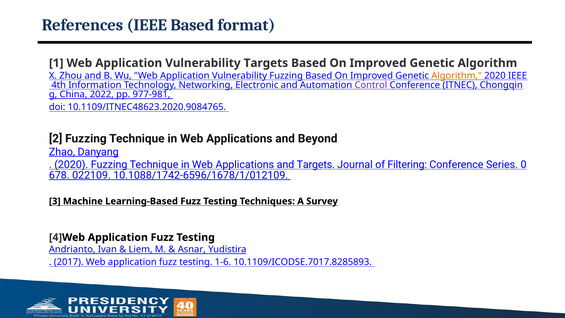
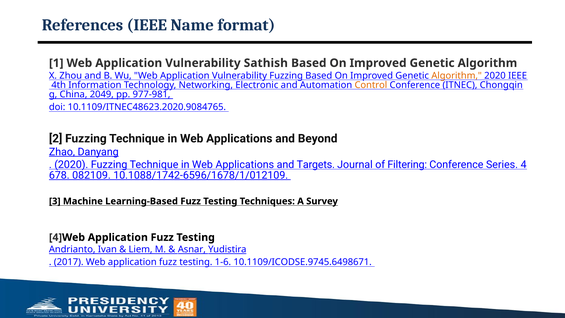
IEEE Based: Based -> Name (192, 25)
Vulnerability Targets: Targets -> Sathish (266, 63)
Control colour: purple -> orange (371, 85)
2022: 2022 -> 2049 (102, 94)
0: 0 -> 4 (524, 164)
022109: 022109 -> 082109 (91, 175)
10.1109/ICODSE.7017.8285893: 10.1109/ICODSE.7017.8285893 -> 10.1109/ICODSE.9745.6498671 (303, 262)
